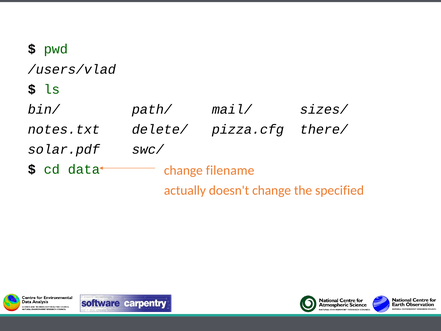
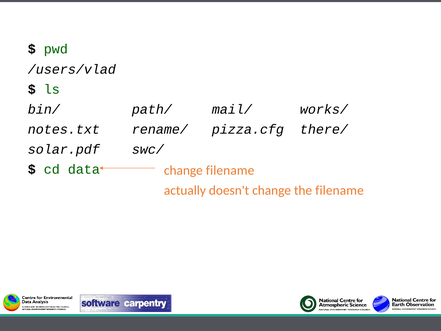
sizes/: sizes/ -> works/ (324, 109)
delete/: delete/ -> rename/ (160, 129)
the specified: specified -> filename (340, 190)
